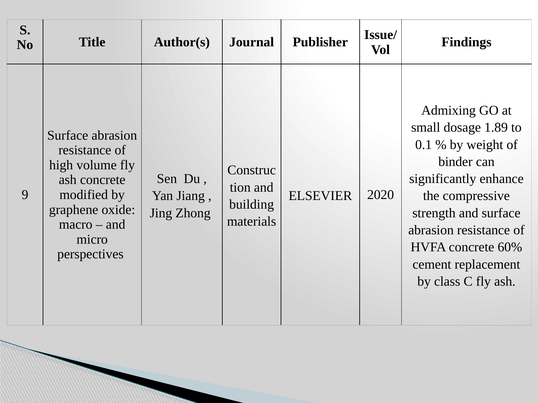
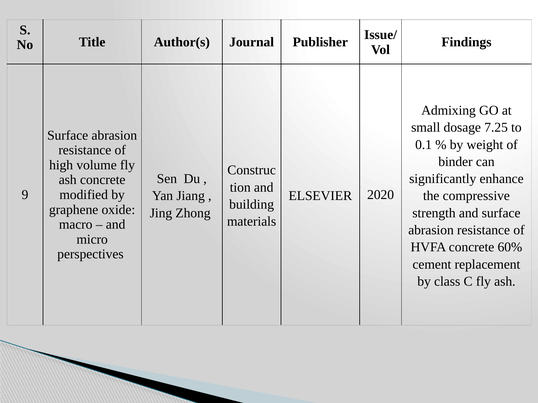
1.89: 1.89 -> 7.25 (496, 128)
